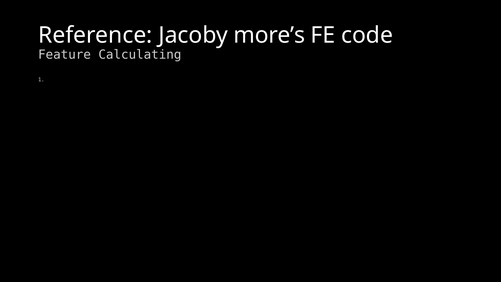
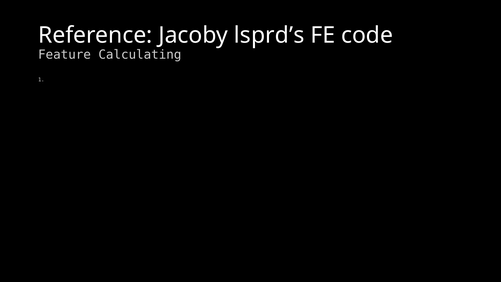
more’s: more’s -> lsprd’s (269, 35)
